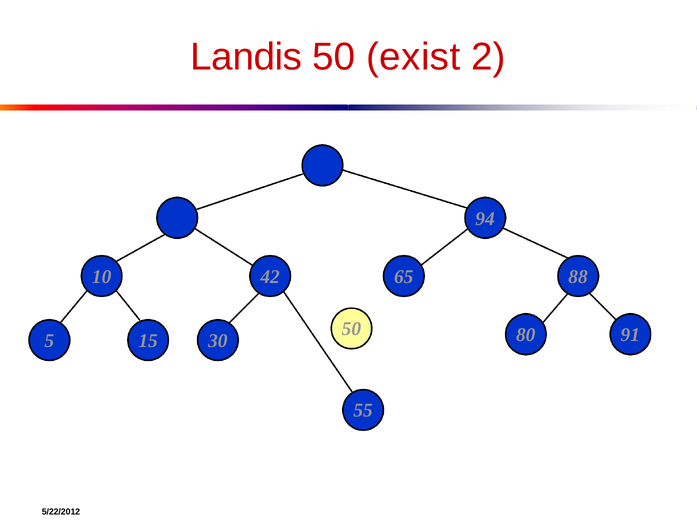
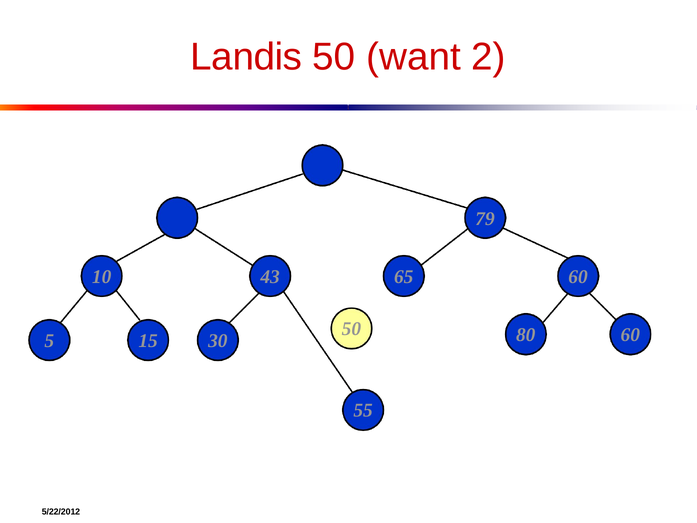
exist: exist -> want (413, 57)
94: 94 -> 79 (485, 219)
42: 42 -> 43 (270, 277)
65 88: 88 -> 60 (578, 277)
80 91: 91 -> 60 (630, 335)
